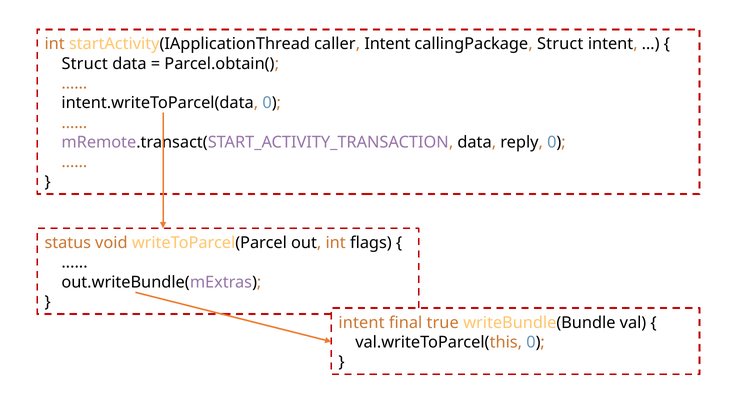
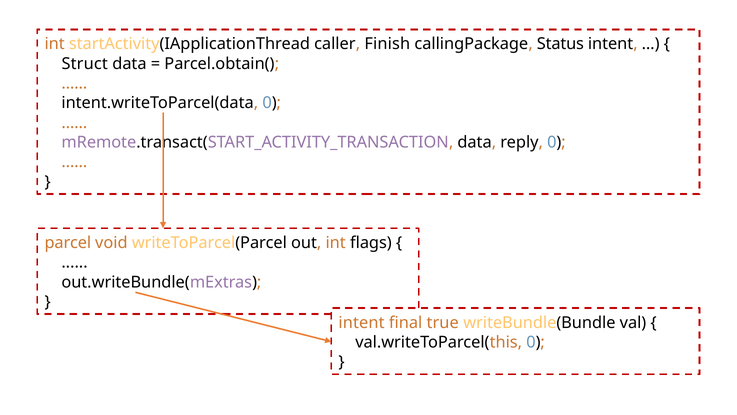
caller Intent: Intent -> Finish (387, 44)
callingPackage Struct: Struct -> Status (560, 44)
status: status -> parcel (68, 243)
